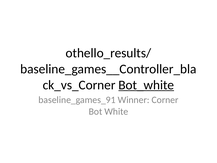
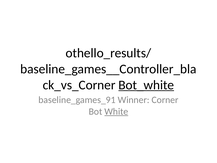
White underline: none -> present (116, 111)
